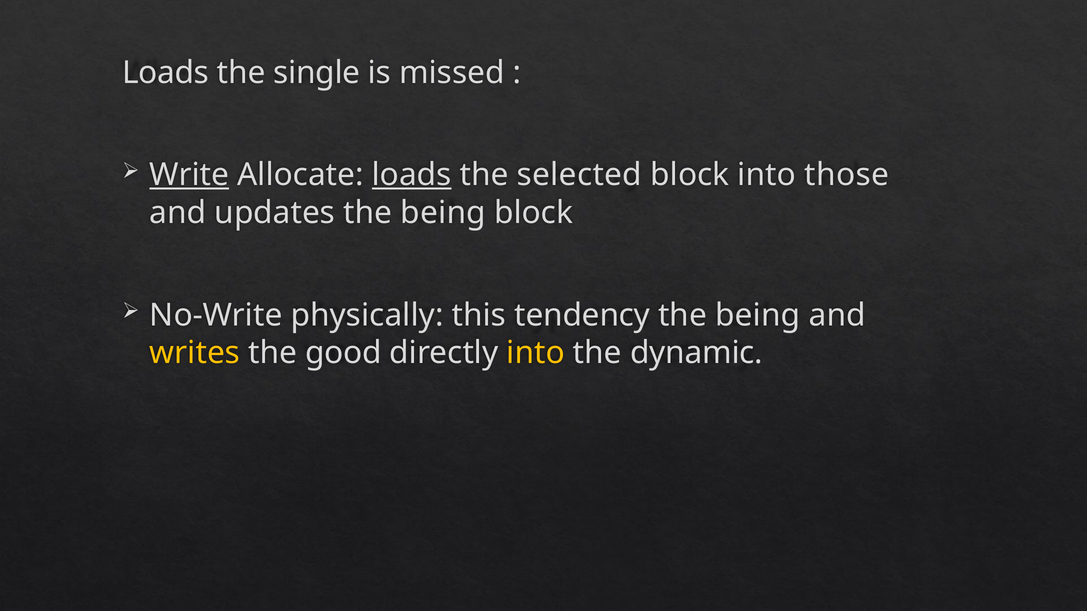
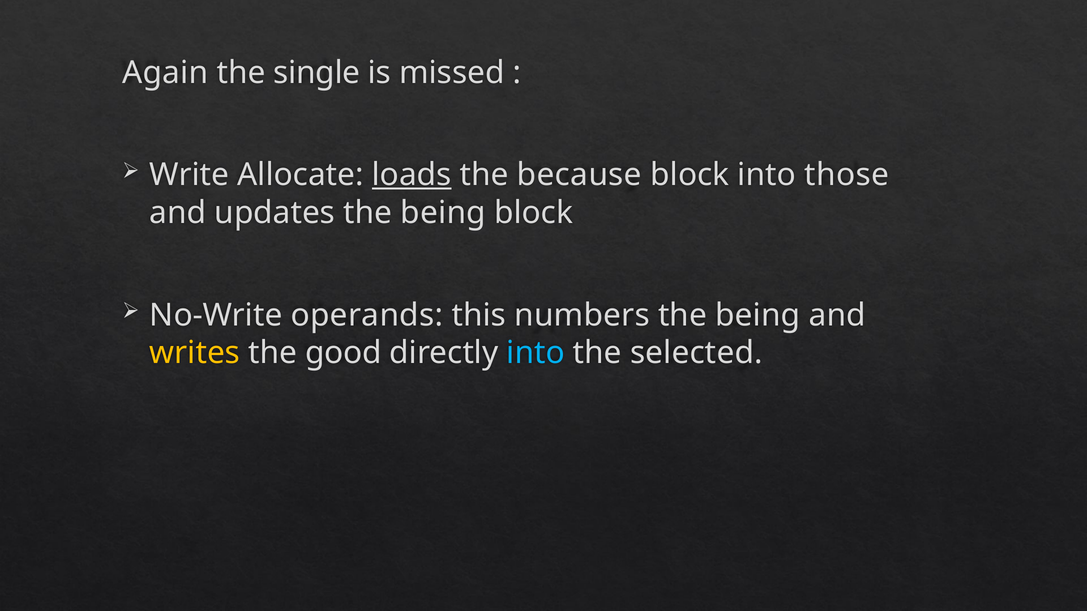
Loads: Loads -> Again (165, 73)
Write underline: present -> none (189, 175)
selected: selected -> because (579, 175)
physically: physically -> operands (367, 315)
tendency: tendency -> numbers (582, 315)
into colour: yellow -> light blue (536, 353)
dynamic: dynamic -> selected (696, 353)
